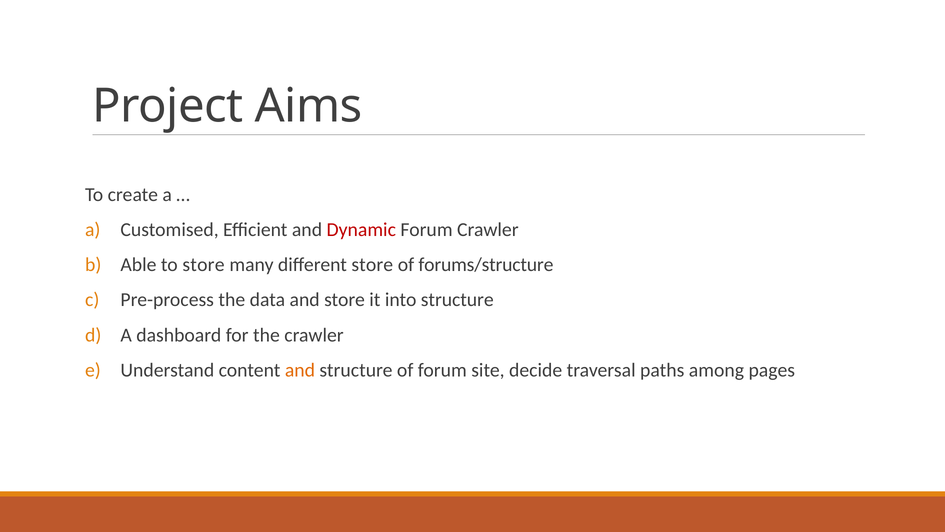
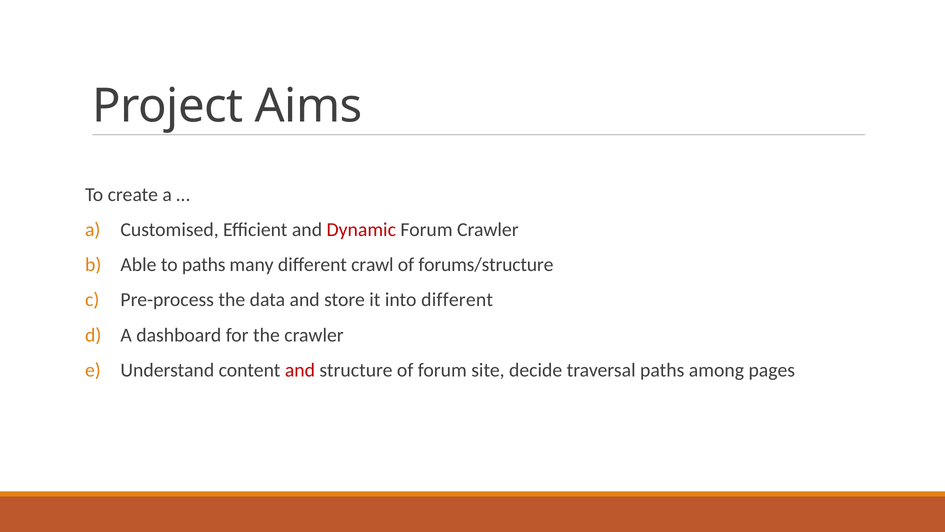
to store: store -> paths (204, 265)
different store: store -> crawl (372, 265)
into structure: structure -> different (457, 300)
and colour: orange -> red (300, 370)
